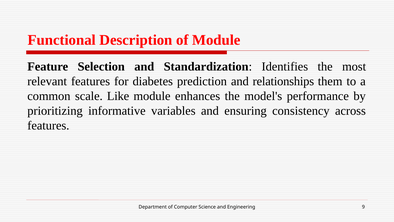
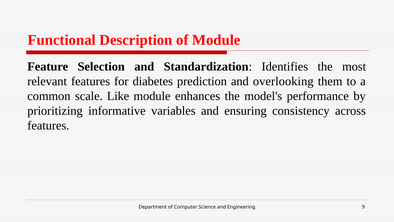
relationships: relationships -> overlooking (283, 81)
